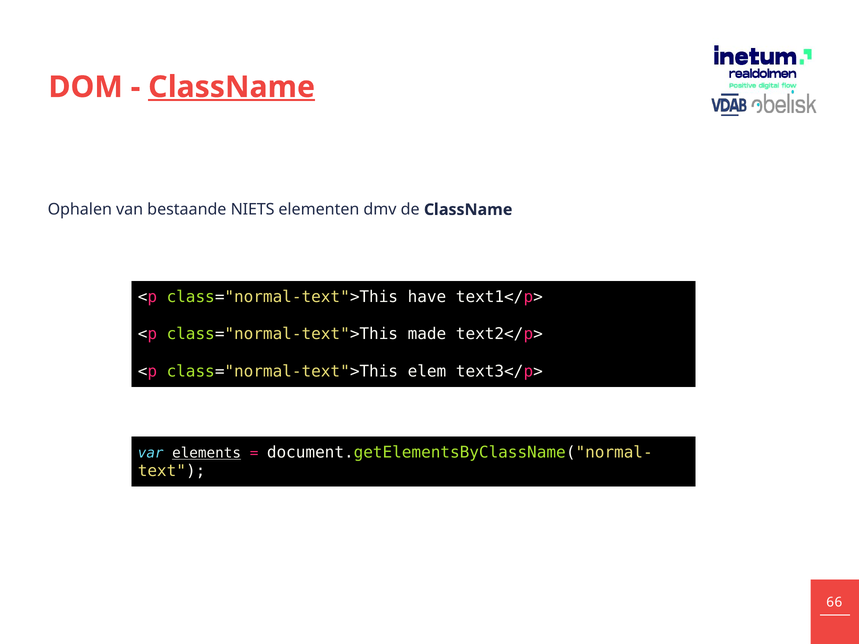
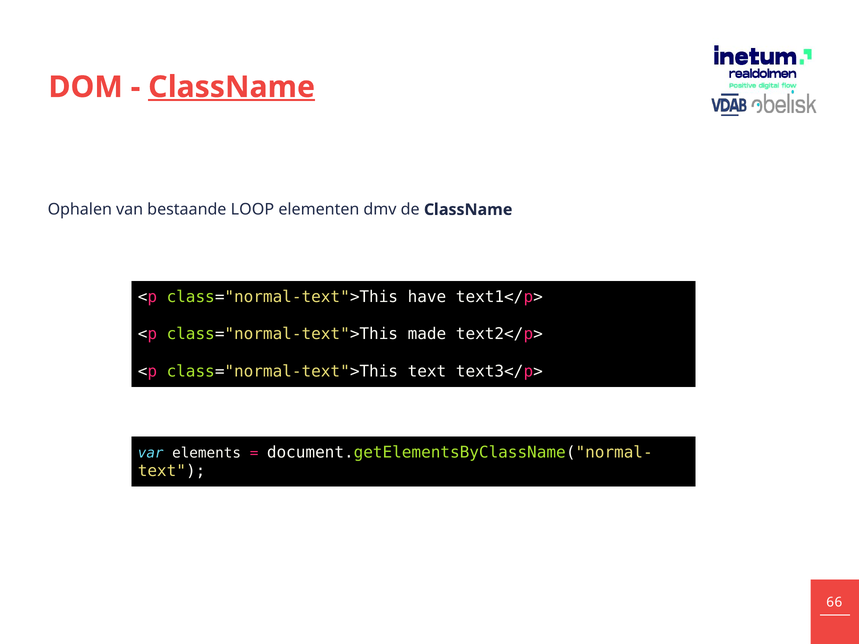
NIETS: NIETS -> LOOP (252, 210)
class="normal-text">This elem: elem -> text (427, 371)
elements underline: present -> none (207, 453)
